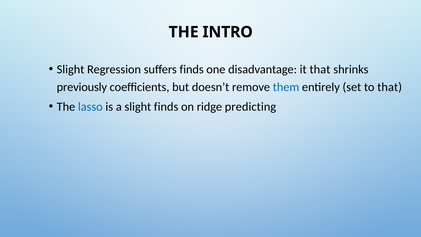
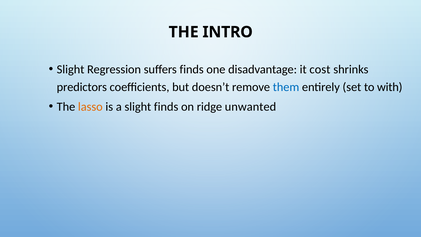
it that: that -> cost (320, 69)
previously: previously -> predictors (82, 87)
to that: that -> with (390, 87)
lasso colour: blue -> orange (90, 107)
predicting: predicting -> unwanted (251, 107)
